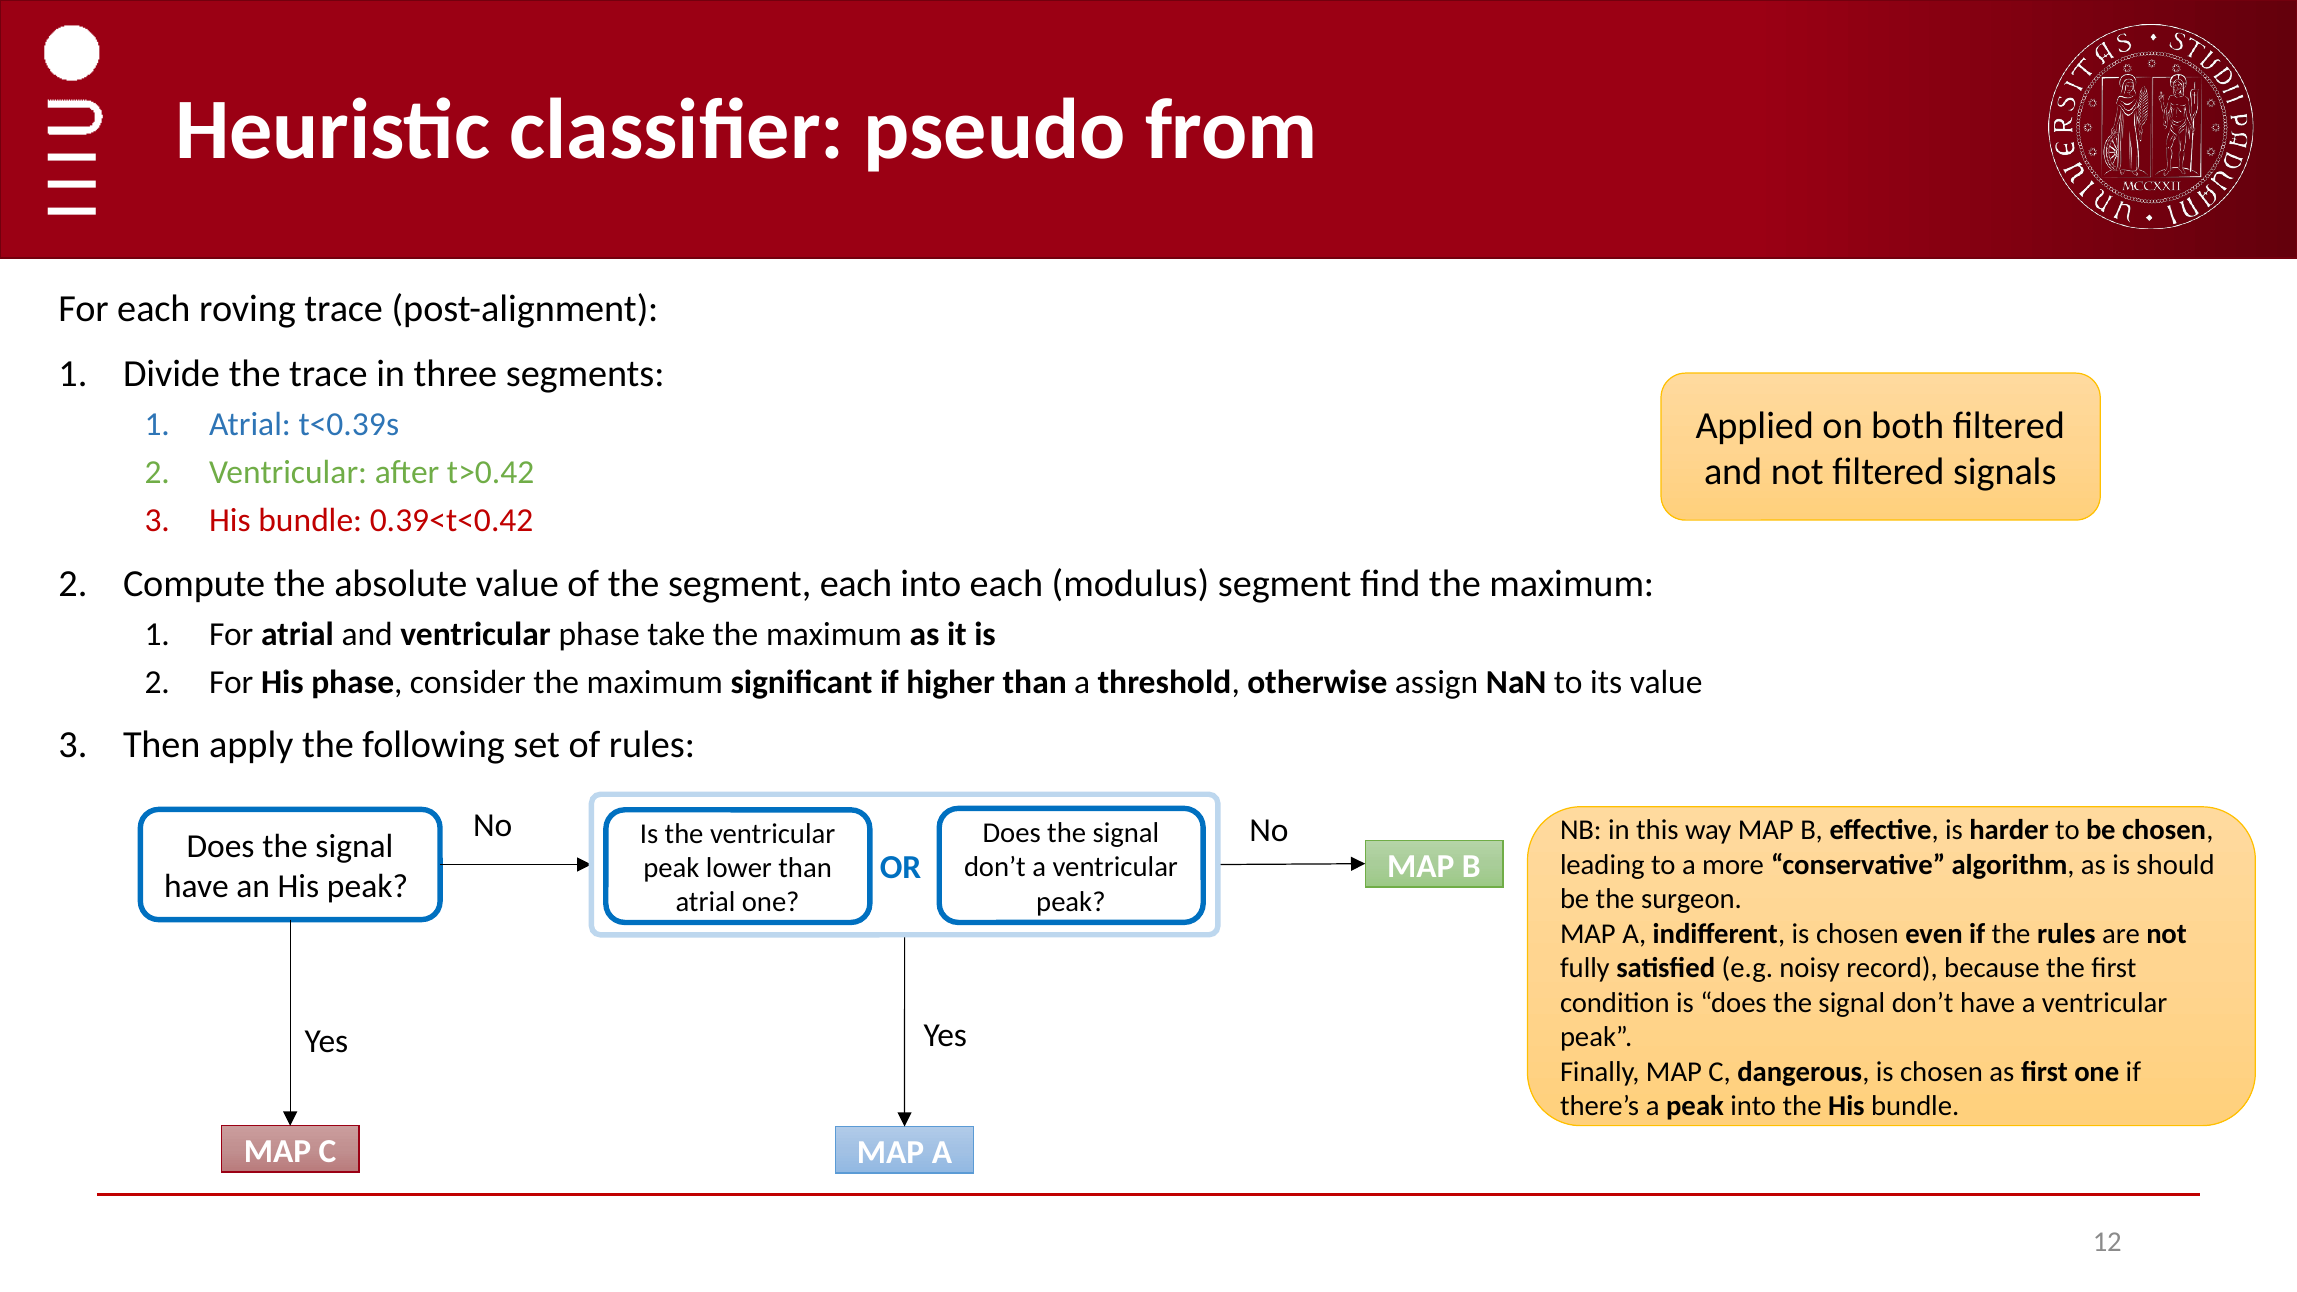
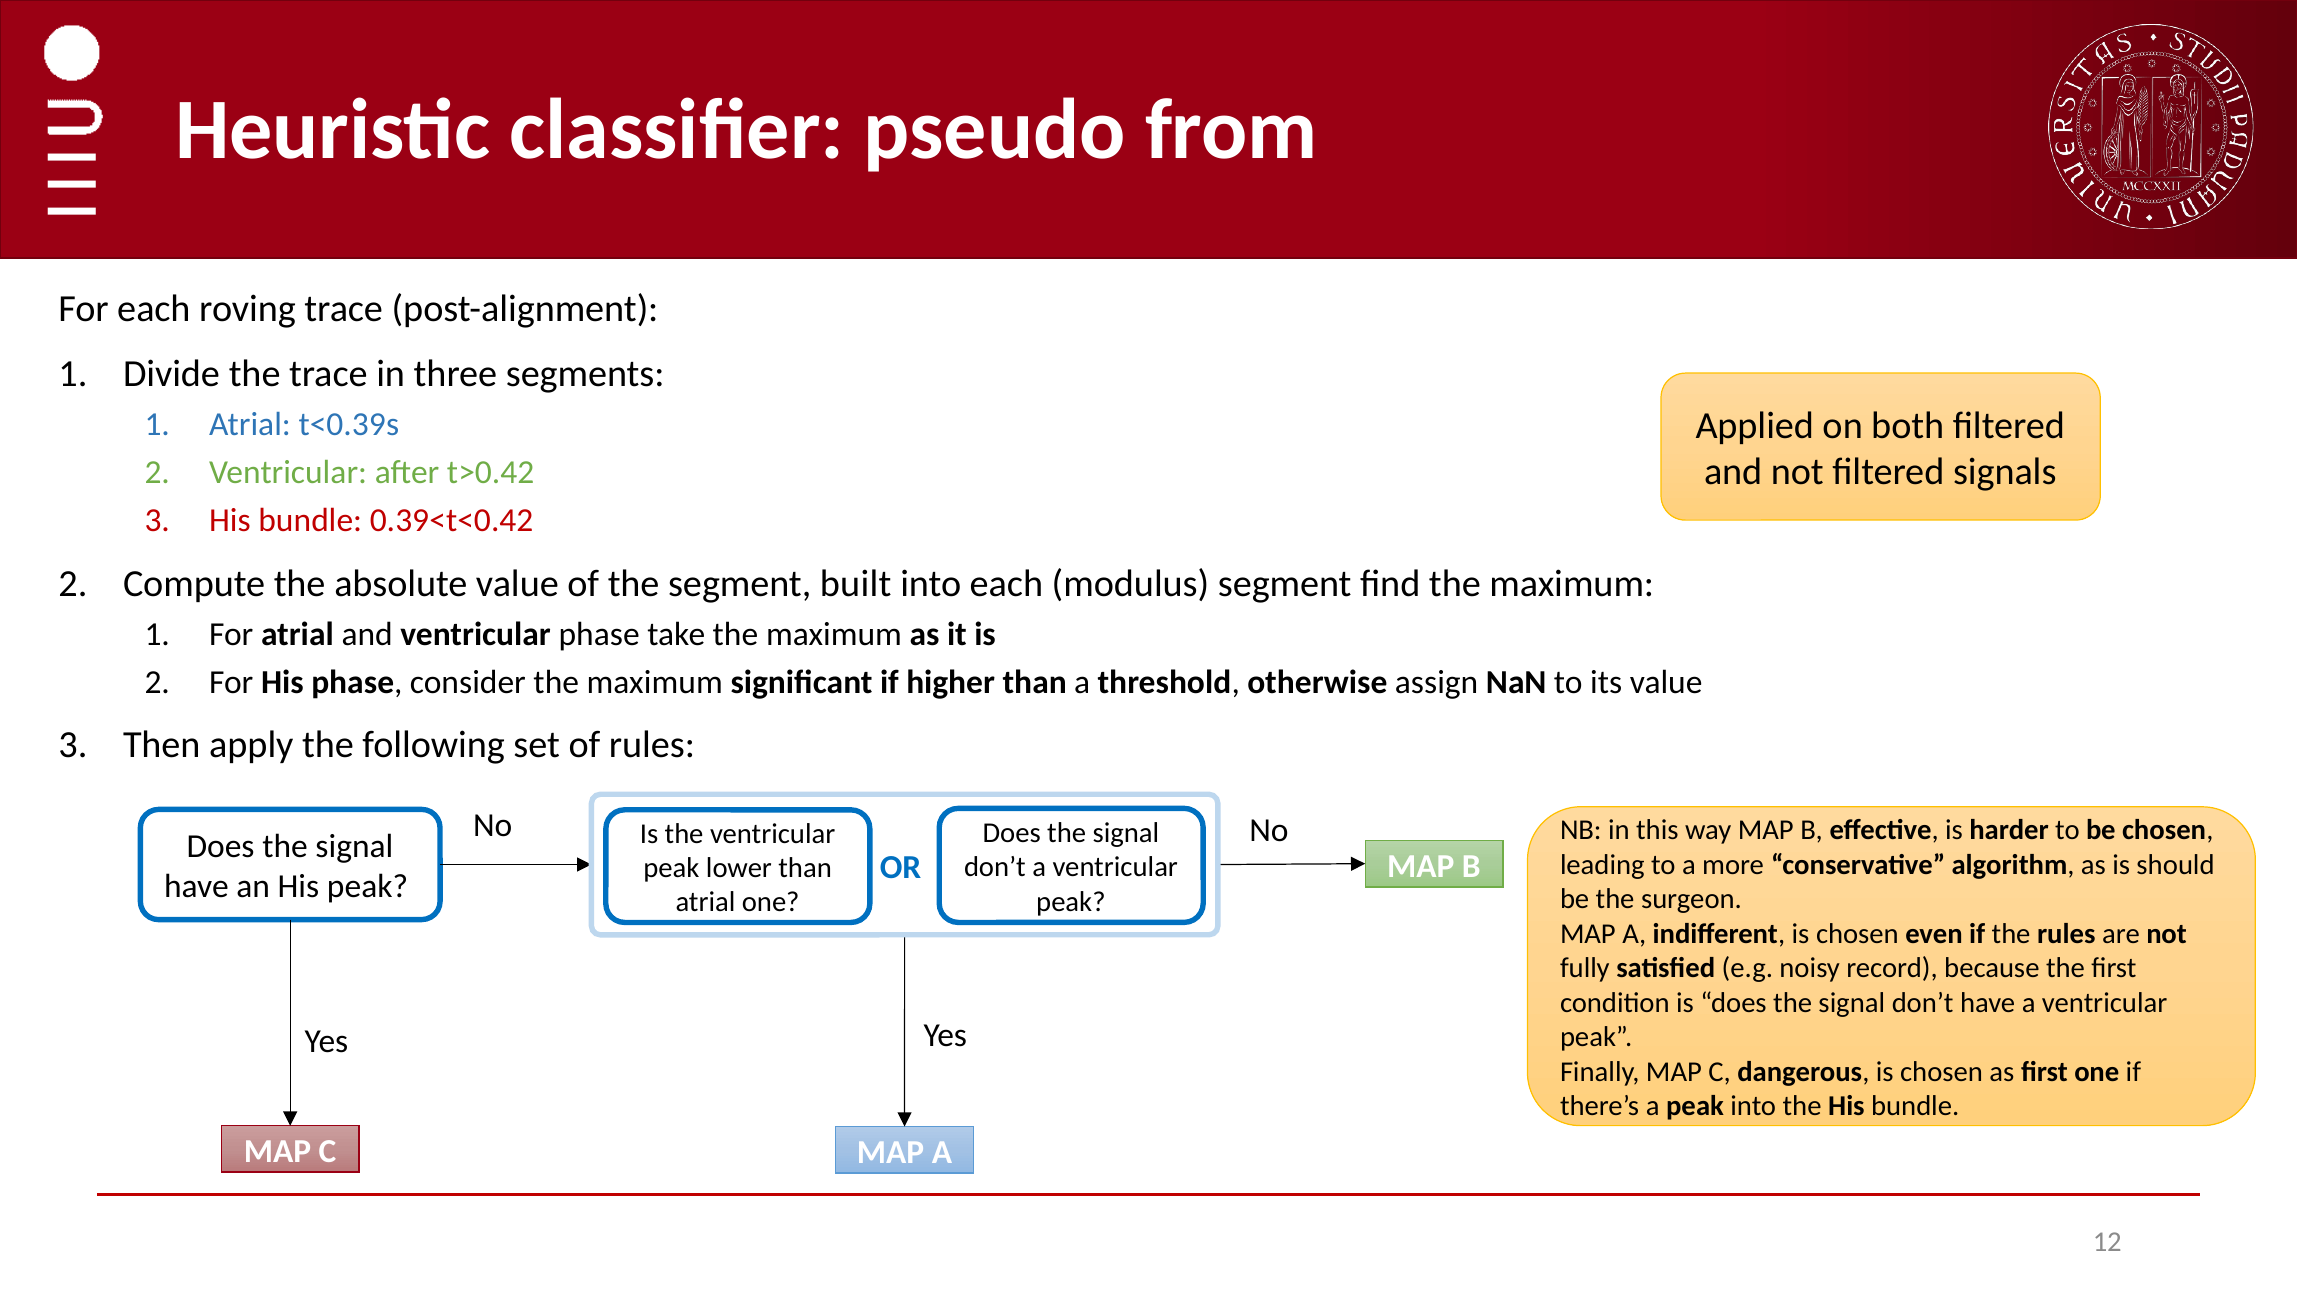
segment each: each -> built (856, 584)
